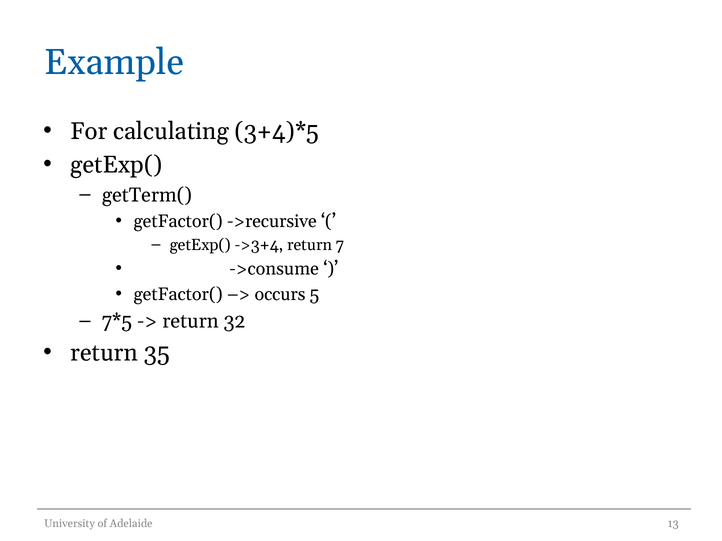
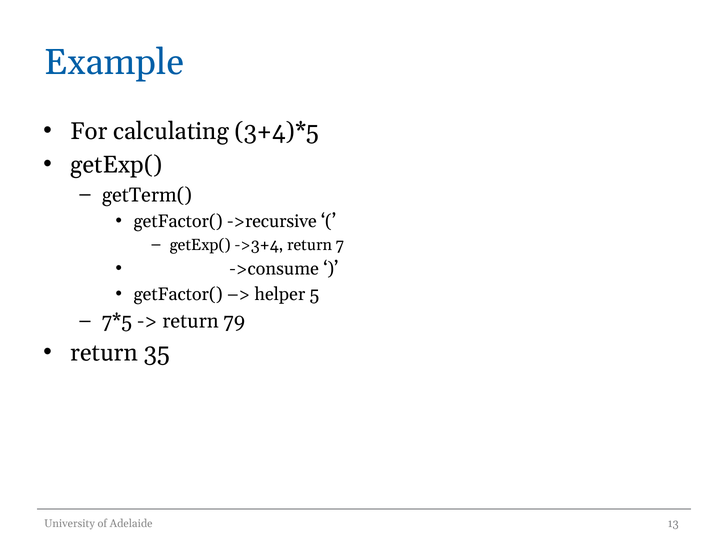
occurs: occurs -> helper (280, 294)
32: 32 -> 79 (234, 322)
